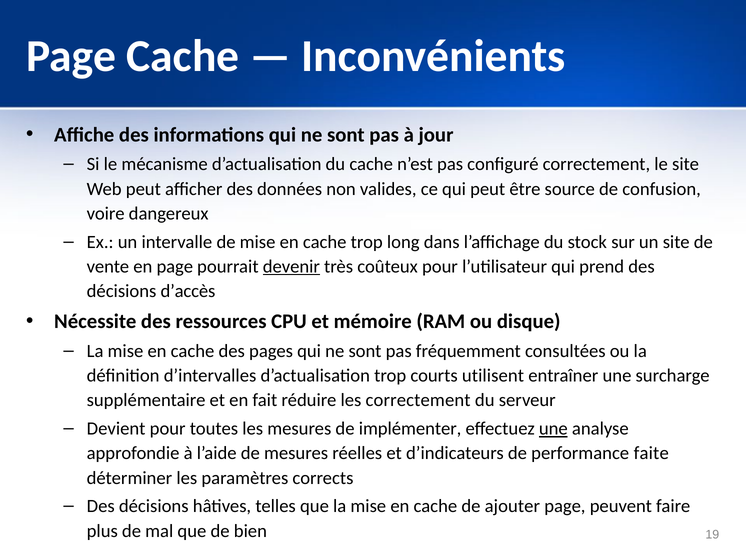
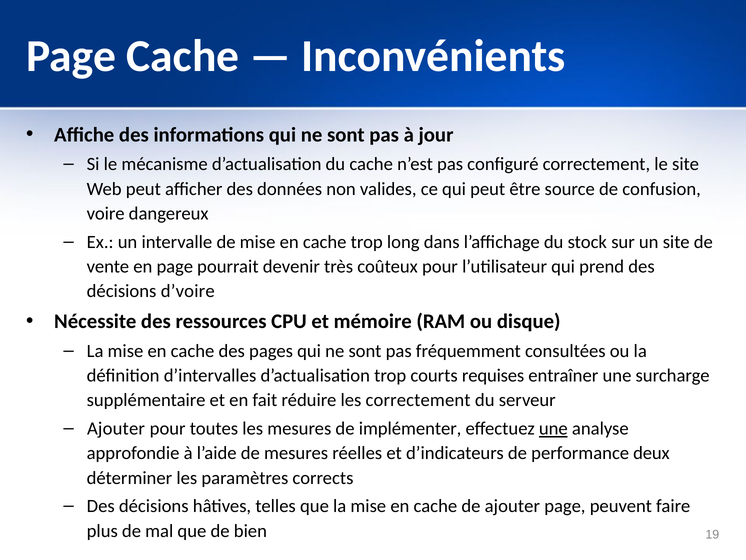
devenir underline: present -> none (291, 266)
d’accès: d’accès -> d’voire (188, 291)
utilisent: utilisent -> requises (493, 375)
Devient: Devient -> Ajouter (116, 428)
faite: faite -> deux (651, 453)
